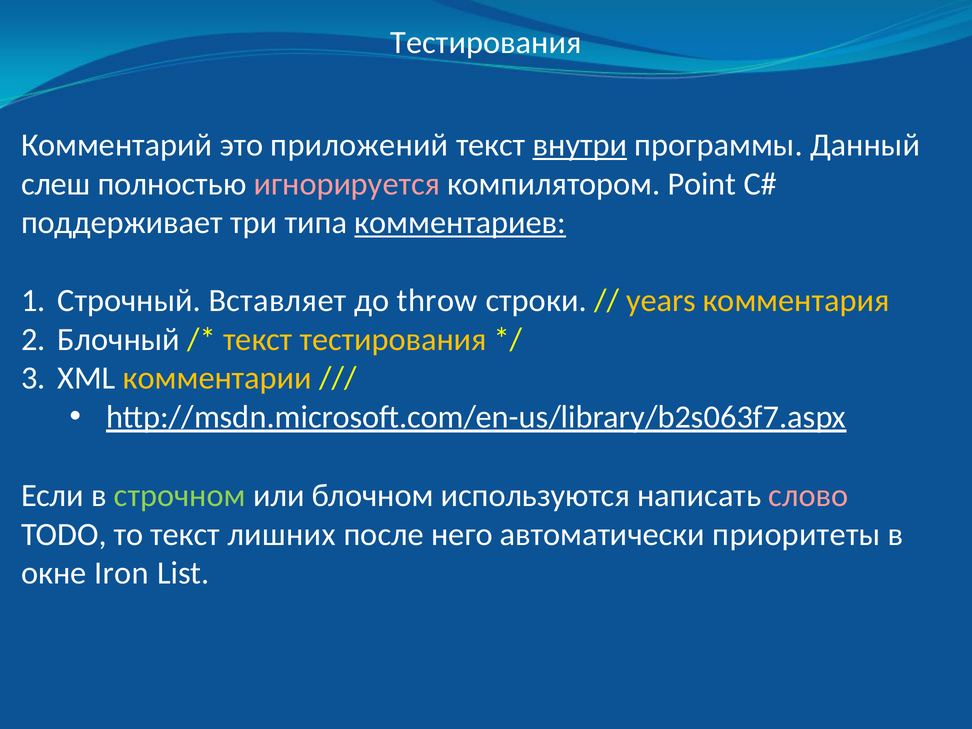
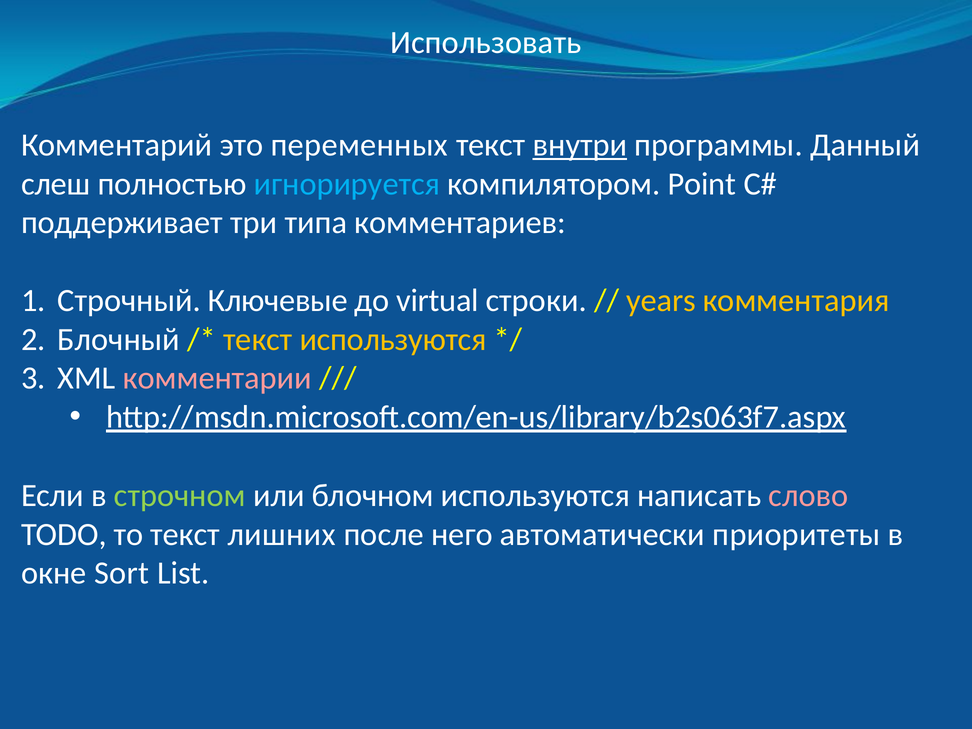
Тестирования: Тестирования -> Использовать (486, 43)
приложений: приложений -> переменных (359, 145)
игнорируется colour: pink -> light blue (347, 184)
комментариев underline: present -> none (460, 223)
Вставляет: Вставляет -> Ключевые (278, 300)
throw: throw -> virtual (438, 300)
текст тестирования: тестирования -> используются (393, 339)
комментарии colour: yellow -> pink (217, 378)
Iron: Iron -> Sort (122, 573)
